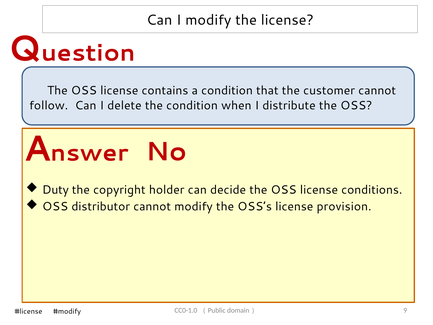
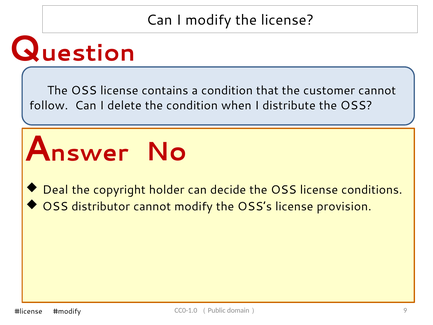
Duty: Duty -> Deal (55, 190)
